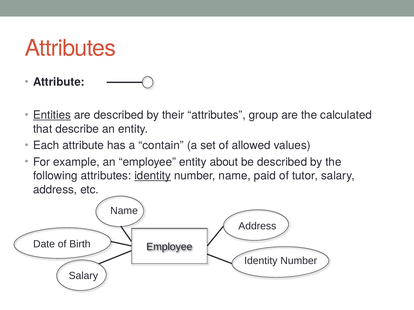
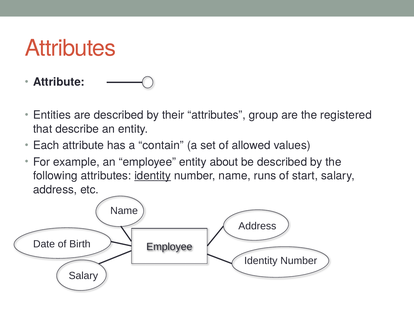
Entities underline: present -> none (52, 115)
calculated: calculated -> registered (346, 115)
paid: paid -> runs (265, 176)
tutor: tutor -> start (305, 176)
